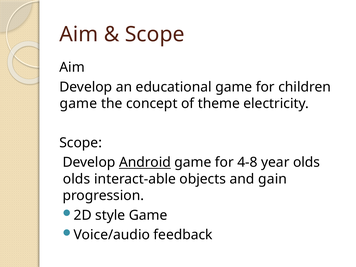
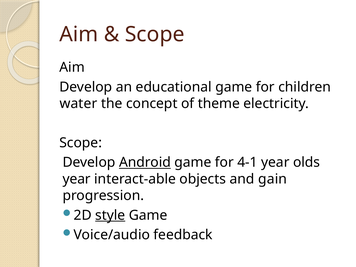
game: game -> water (78, 104)
4-8: 4-8 -> 4-1 (247, 162)
olds: olds -> year (77, 179)
style underline: none -> present (110, 215)
